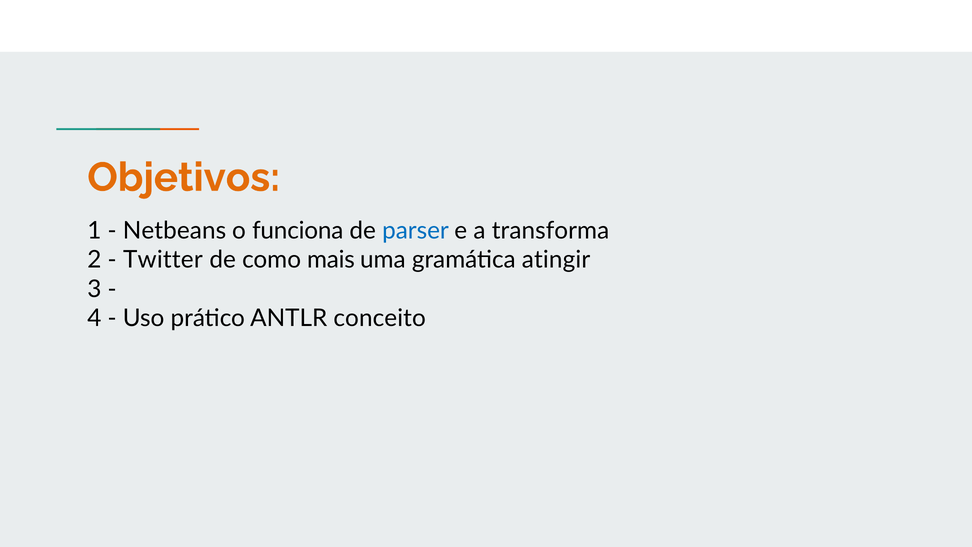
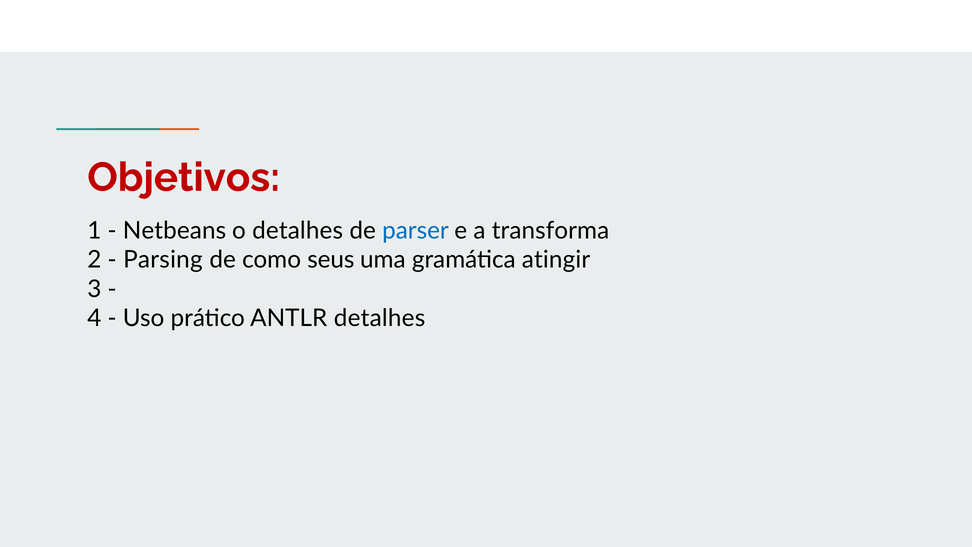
Objetivos colour: orange -> red (184, 177)
o funciona: funciona -> detalhes (298, 231)
Twitter: Twitter -> Parsing (163, 260)
mais: mais -> seus (331, 260)
ANTLR conceito: conceito -> detalhes (380, 318)
